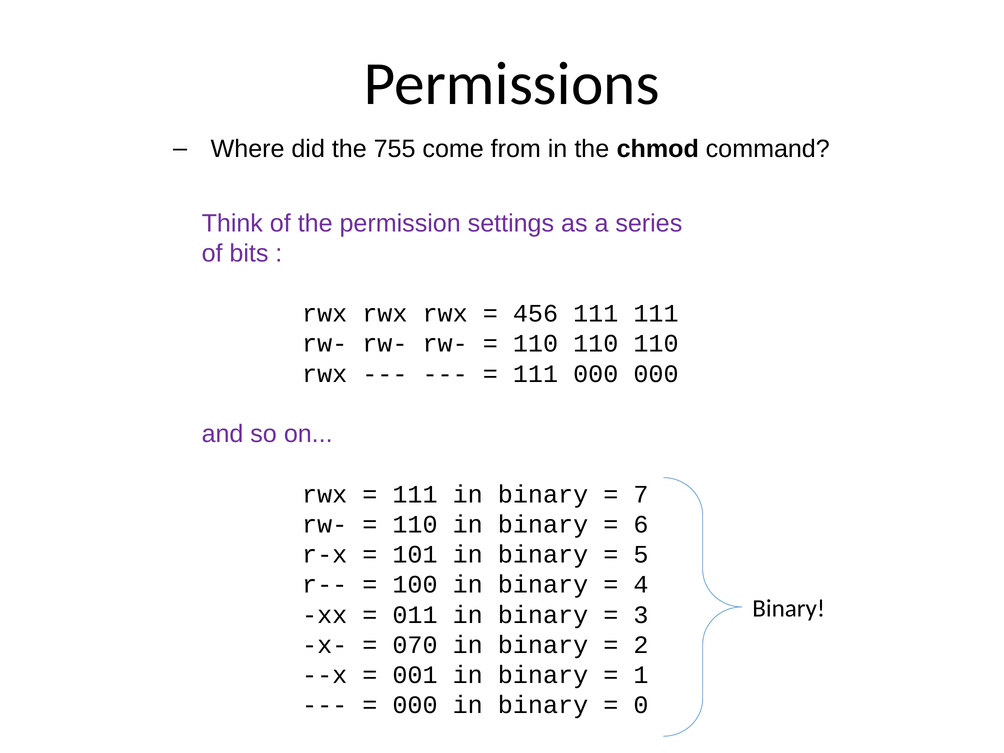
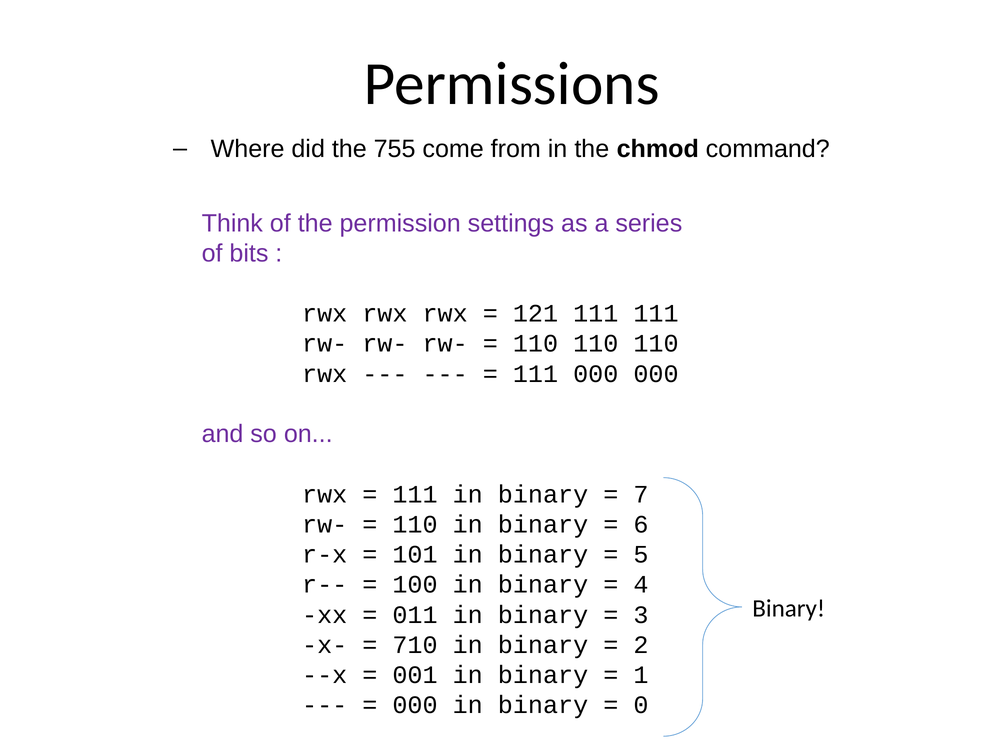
456: 456 -> 121 (536, 314)
070: 070 -> 710 (415, 645)
